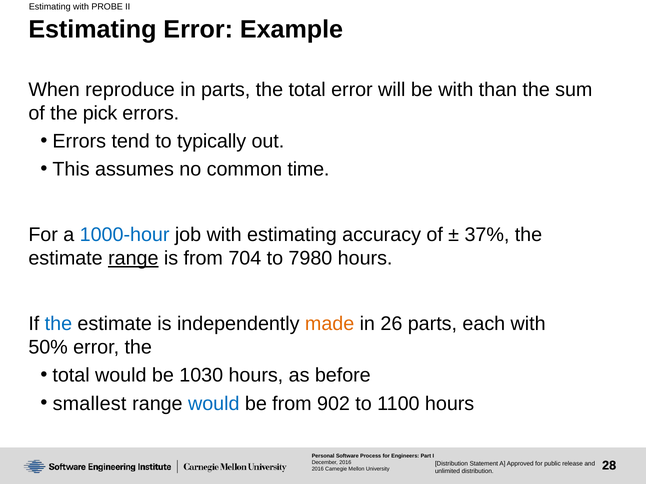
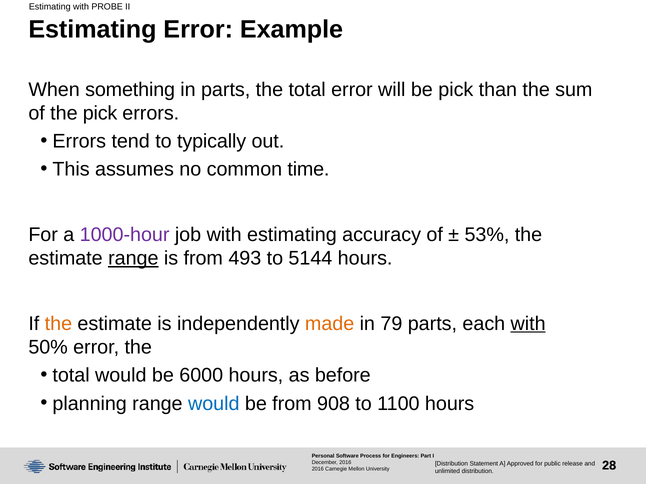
reproduce: reproduce -> something (130, 90)
be with: with -> pick (456, 90)
1000-hour colour: blue -> purple (125, 235)
37%: 37% -> 53% (487, 235)
704: 704 -> 493 (245, 259)
7980: 7980 -> 5144 (310, 259)
the colour: blue -> orange (58, 324)
26: 26 -> 79 (391, 324)
with underline: none -> present (528, 324)
1030: 1030 -> 6000 (201, 376)
smallest: smallest -> planning (90, 404)
902: 902 -> 908 (333, 404)
